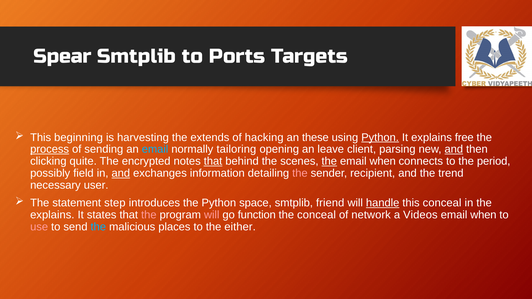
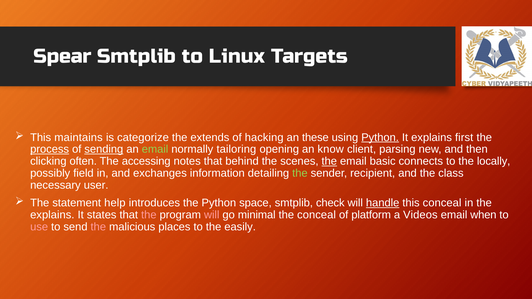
Ports: Ports -> Linux (237, 56)
beginning: beginning -> maintains (78, 137)
harvesting: harvesting -> categorize (143, 137)
free: free -> first (464, 137)
sending underline: none -> present (104, 149)
email colour: light blue -> light green (155, 149)
leave: leave -> know (331, 149)
and underline: present -> none (454, 149)
quite: quite -> often (83, 161)
encrypted: encrypted -> accessing (146, 161)
that underline: present -> none (213, 161)
when: when -> basic (383, 161)
period: period -> locally (494, 161)
and underline: present -> none (121, 173)
the colour: pink -> light green (300, 173)
trend: trend -> class (451, 173)
step: step -> help (115, 203)
friend: friend -> check (330, 203)
function: function -> minimal (257, 215)
network: network -> platform (371, 215)
the colour: light blue -> pink (98, 227)
either: either -> easily (240, 227)
